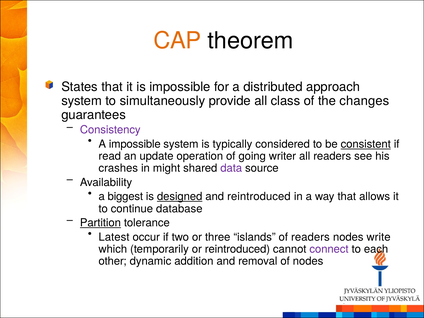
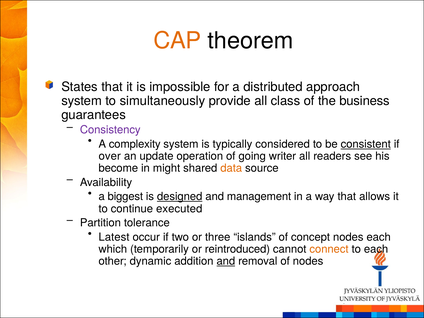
changes: changes -> business (365, 101)
A impossible: impossible -> complexity (135, 144)
read: read -> over (110, 156)
crashes: crashes -> become (118, 168)
data colour: purple -> orange (231, 168)
and reintroduced: reintroduced -> management (259, 197)
database: database -> executed (179, 209)
Partition underline: present -> none (100, 223)
of readers: readers -> concept (311, 237)
nodes write: write -> each (379, 237)
connect colour: purple -> orange (329, 249)
and underline: none -> present (226, 261)
